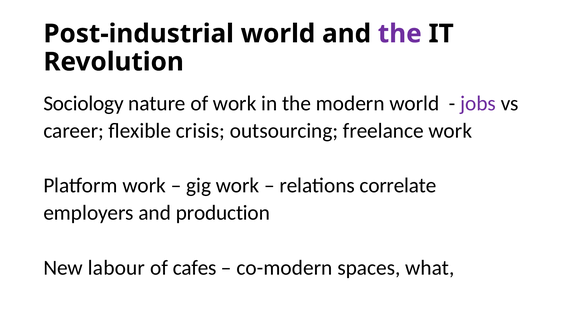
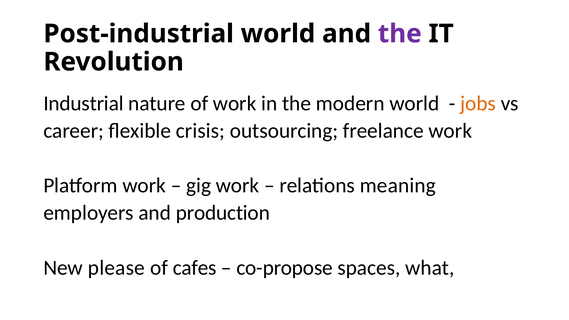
Sociology: Sociology -> Industrial (84, 103)
jobs colour: purple -> orange (478, 103)
correlate: correlate -> meaning (398, 186)
labour: labour -> please (116, 268)
co-modern: co-modern -> co-propose (285, 268)
